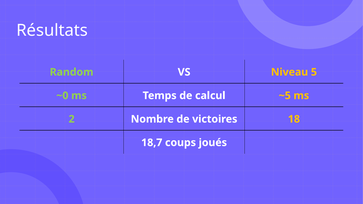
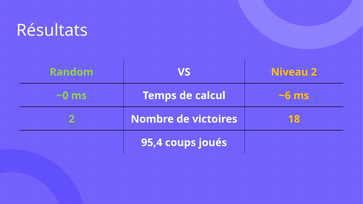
Niveau 5: 5 -> 2 (314, 72)
~5: ~5 -> ~6 (285, 96)
18,7: 18,7 -> 95,4 (152, 143)
